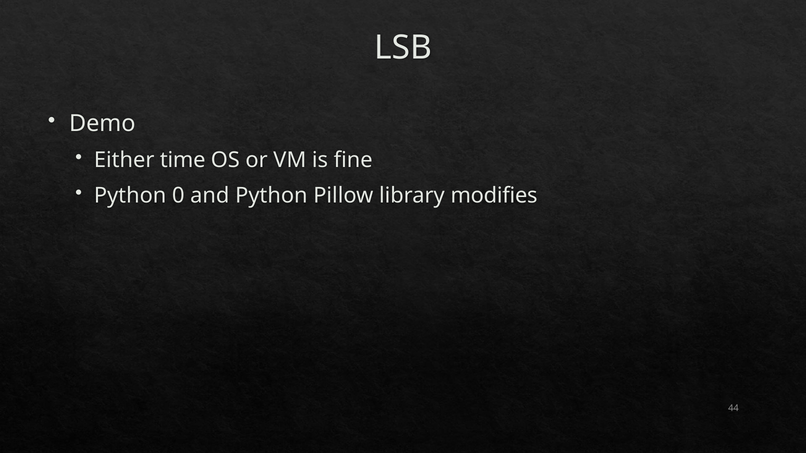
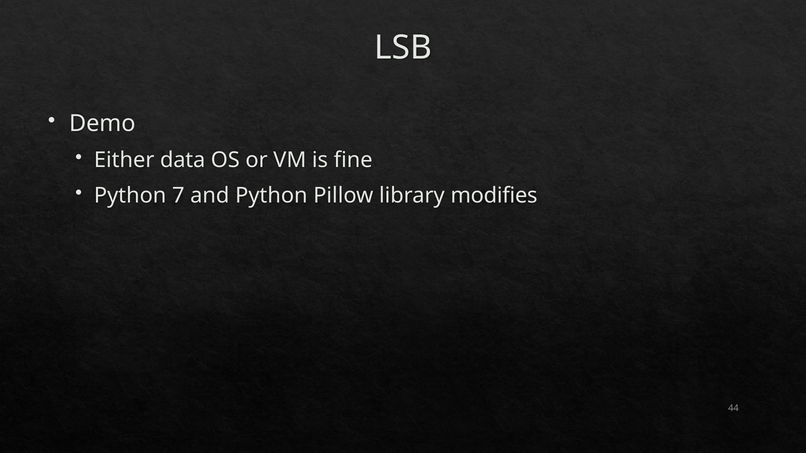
time: time -> data (183, 160)
0: 0 -> 7 (178, 196)
